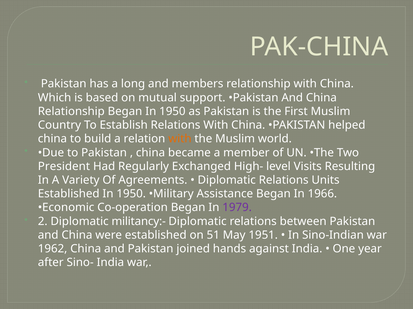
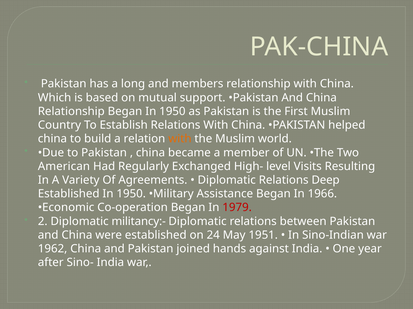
President: President -> American (64, 167)
Units: Units -> Deep (326, 180)
1979 colour: purple -> red (237, 208)
51: 51 -> 24 (213, 236)
